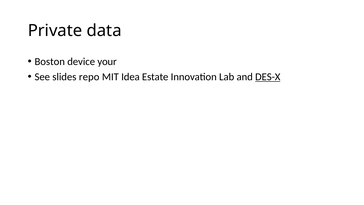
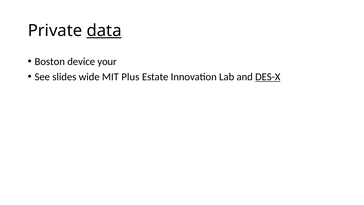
data underline: none -> present (104, 31)
repo: repo -> wide (89, 77)
Idea: Idea -> Plus (130, 77)
